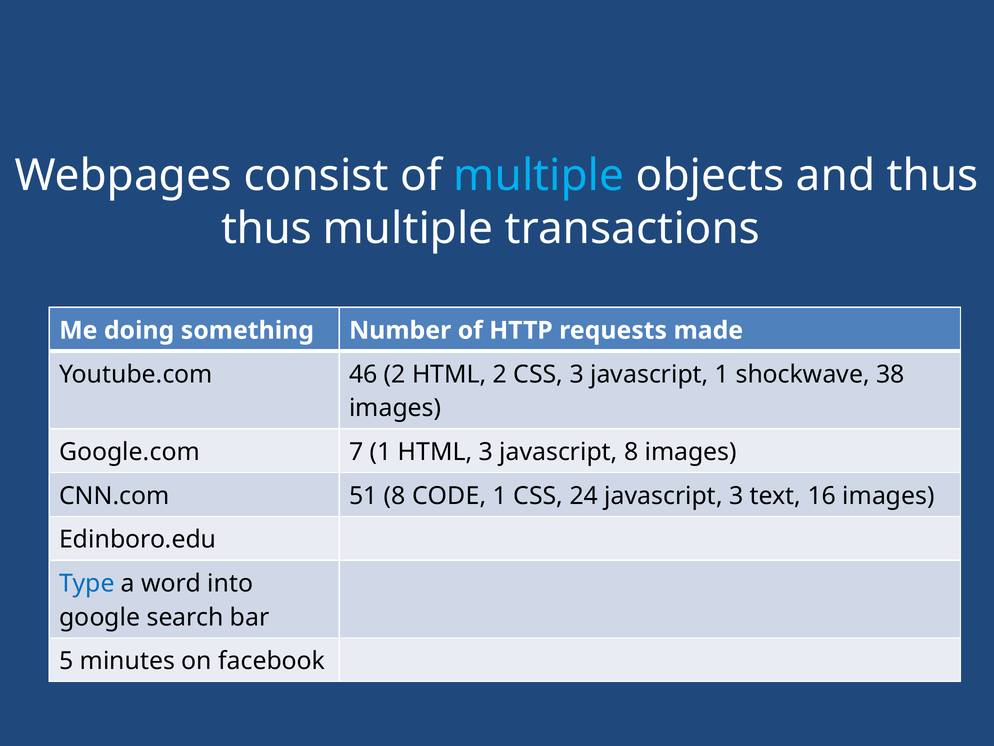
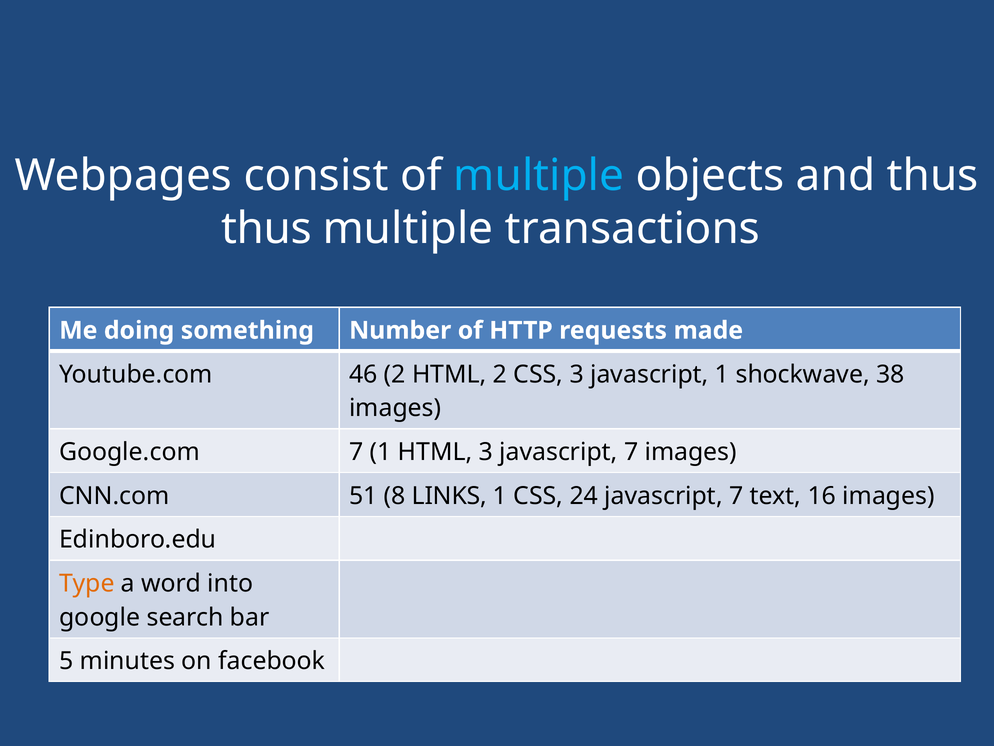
3 javascript 8: 8 -> 7 (631, 452)
CODE: CODE -> LINKS (449, 495)
24 javascript 3: 3 -> 7 (736, 495)
Type colour: blue -> orange (87, 583)
